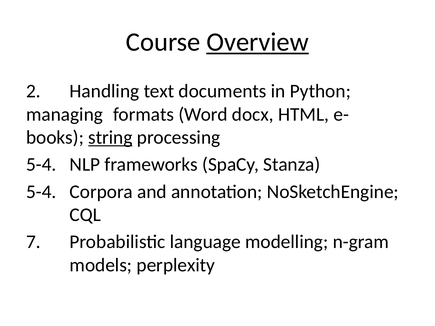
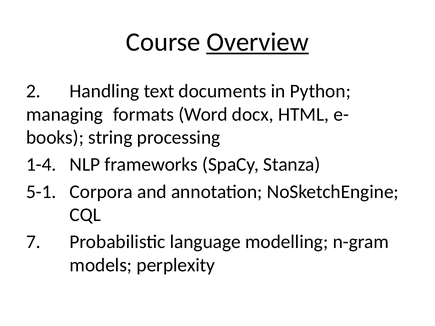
string underline: present -> none (110, 138)
5-4: 5-4 -> 1-4 (41, 165)
5-4: 5-4 -> 5-1 (41, 192)
